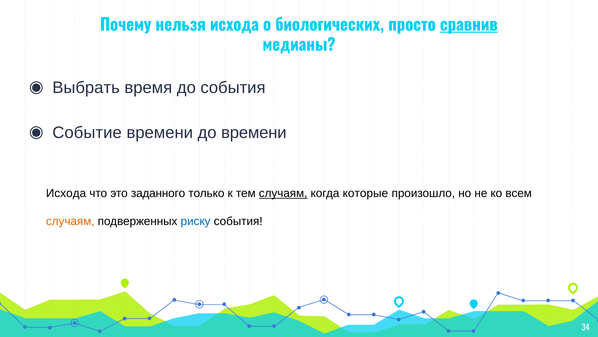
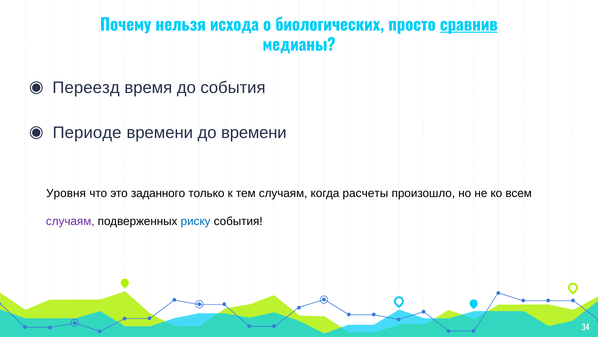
Выбрать: Выбрать -> Переезд (86, 88)
Событие: Событие -> Периоде (87, 132)
Исхода: Исхода -> Уровня (66, 193)
случаям underline: present -> none (283, 193)
которые: которые -> расчеты (365, 193)
случаям colour: orange -> purple (70, 221)
